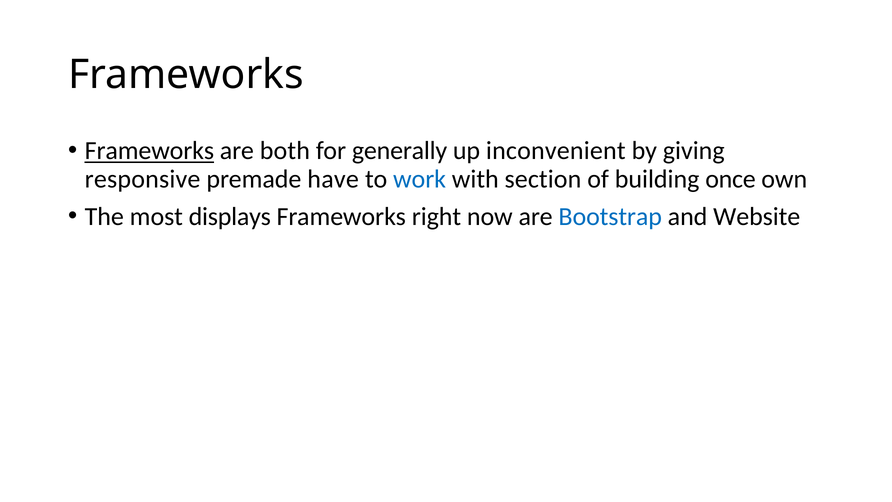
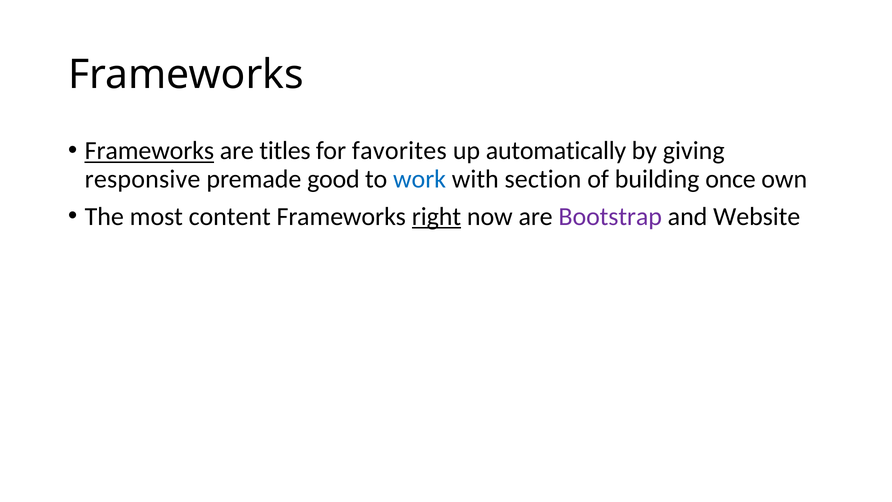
both: both -> titles (285, 151)
generally: generally -> favorites (399, 151)
inconvenient: inconvenient -> automatically (556, 151)
have: have -> good (333, 179)
displays: displays -> content (230, 216)
right underline: none -> present (436, 216)
Bootstrap colour: blue -> purple (610, 216)
